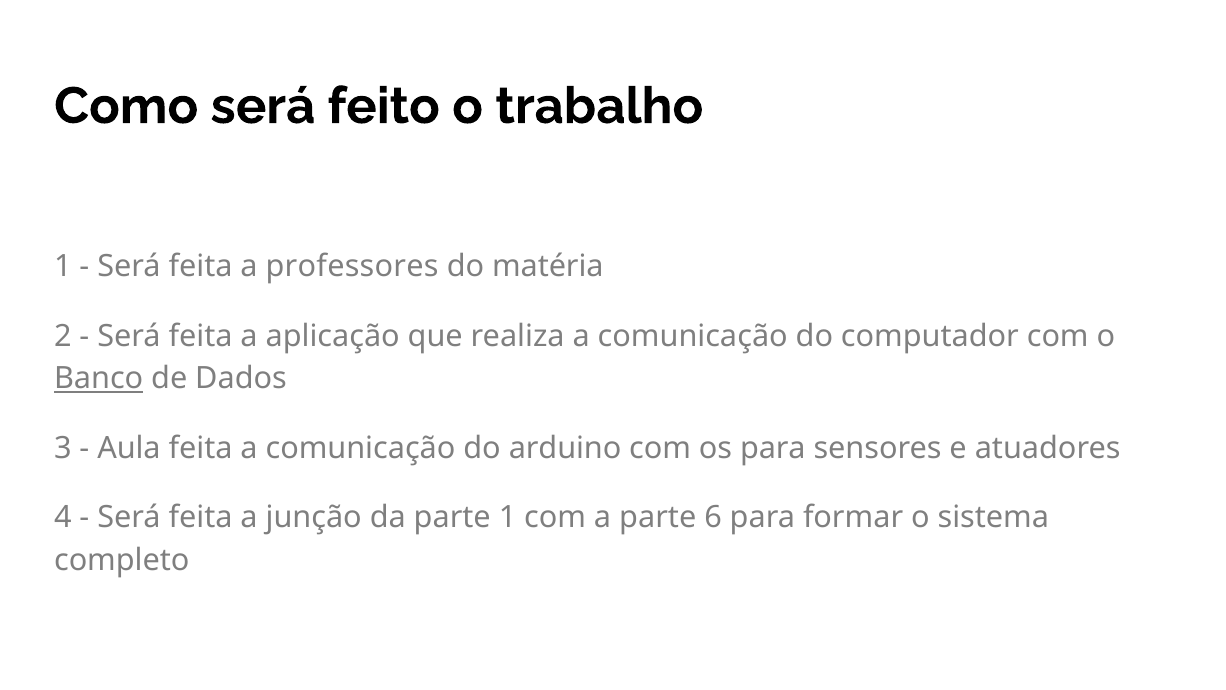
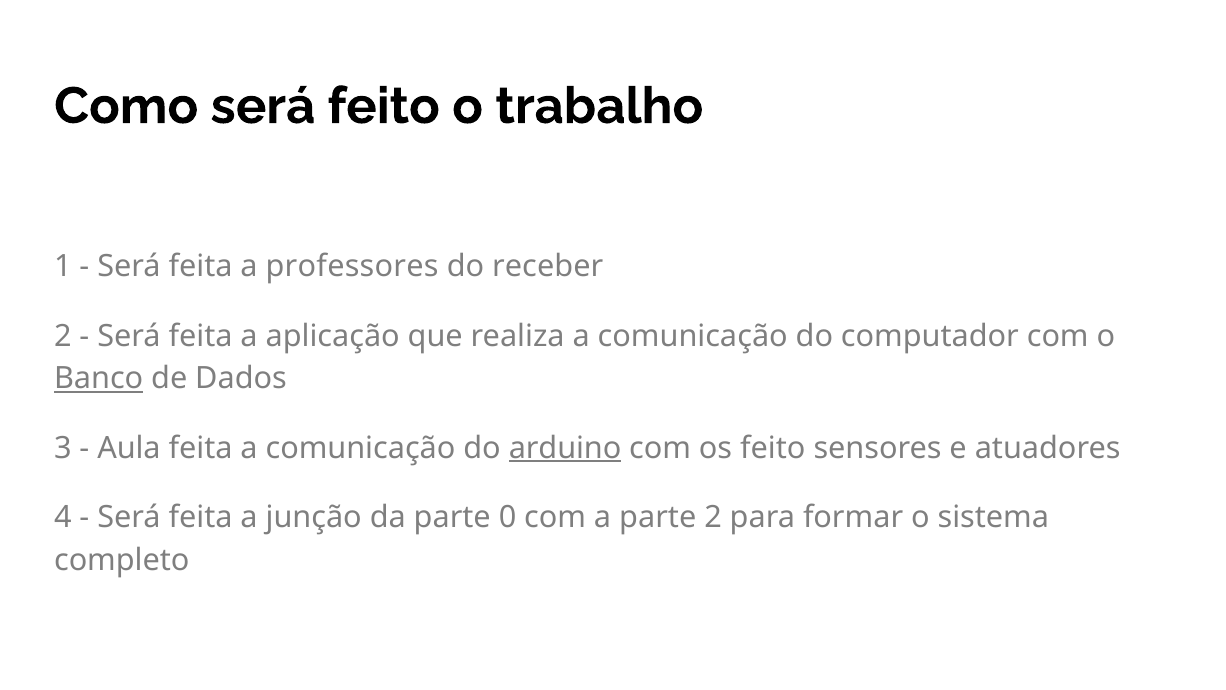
matéria: matéria -> receber (548, 267)
arduino underline: none -> present (565, 448)
os para: para -> feito (773, 448)
parte 1: 1 -> 0 (508, 518)
parte 6: 6 -> 2 (713, 518)
